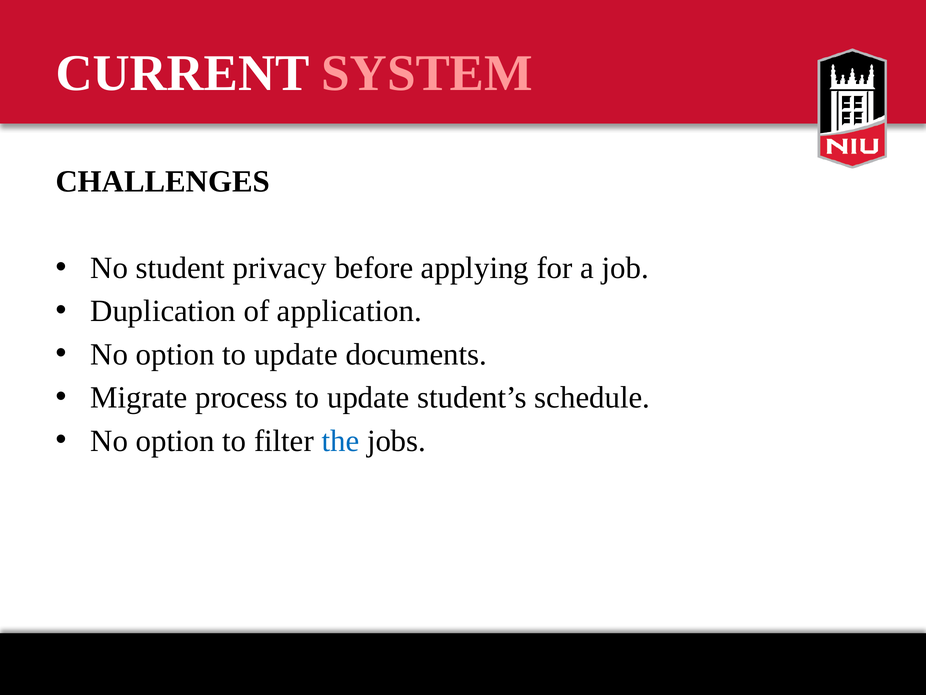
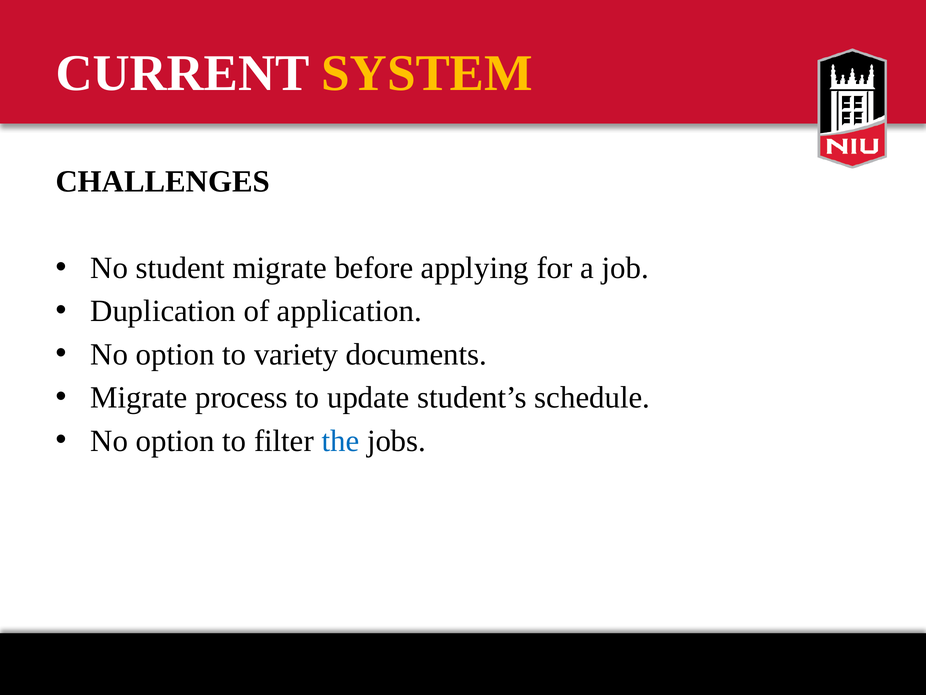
SYSTEM colour: pink -> yellow (427, 73)
student privacy: privacy -> migrate (280, 268)
option to update: update -> variety (296, 354)
